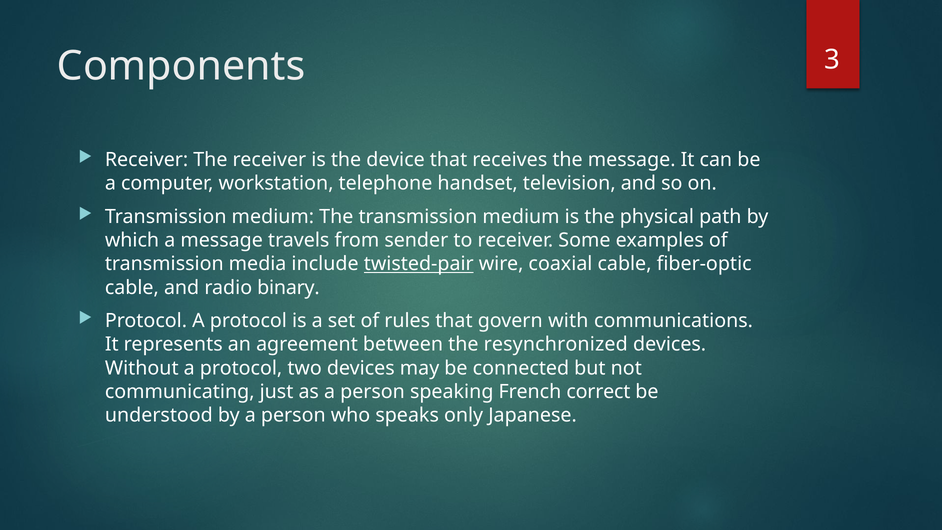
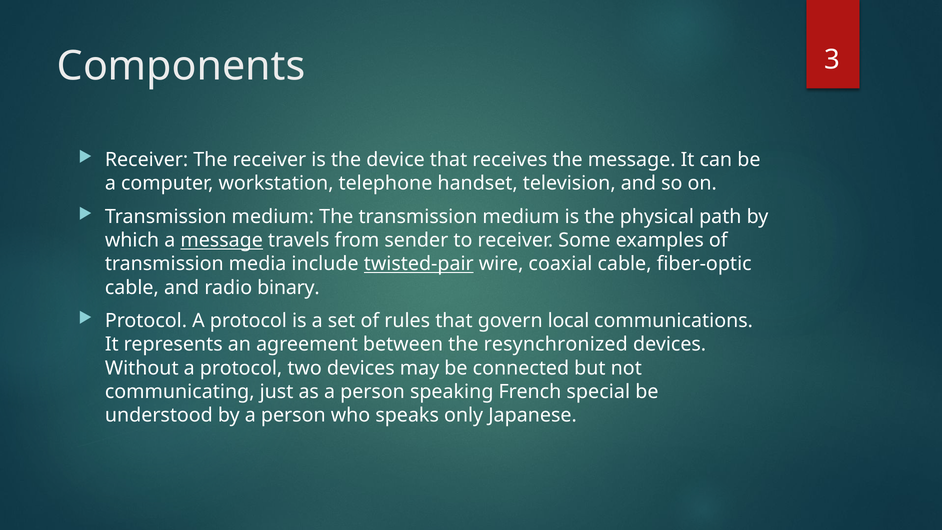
message underline: none -> present (222, 240)
with: with -> local (568, 321)
correct: correct -> special (598, 392)
